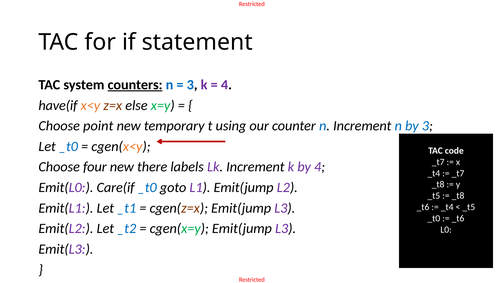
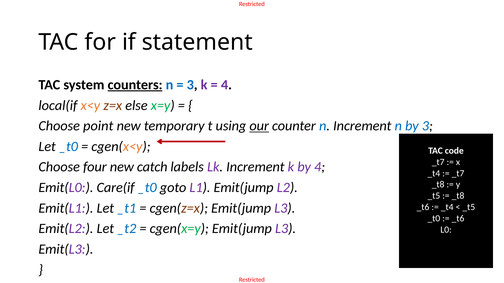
have(if: have(if -> local(if (58, 106)
our underline: none -> present (259, 126)
there: there -> catch (152, 167)
